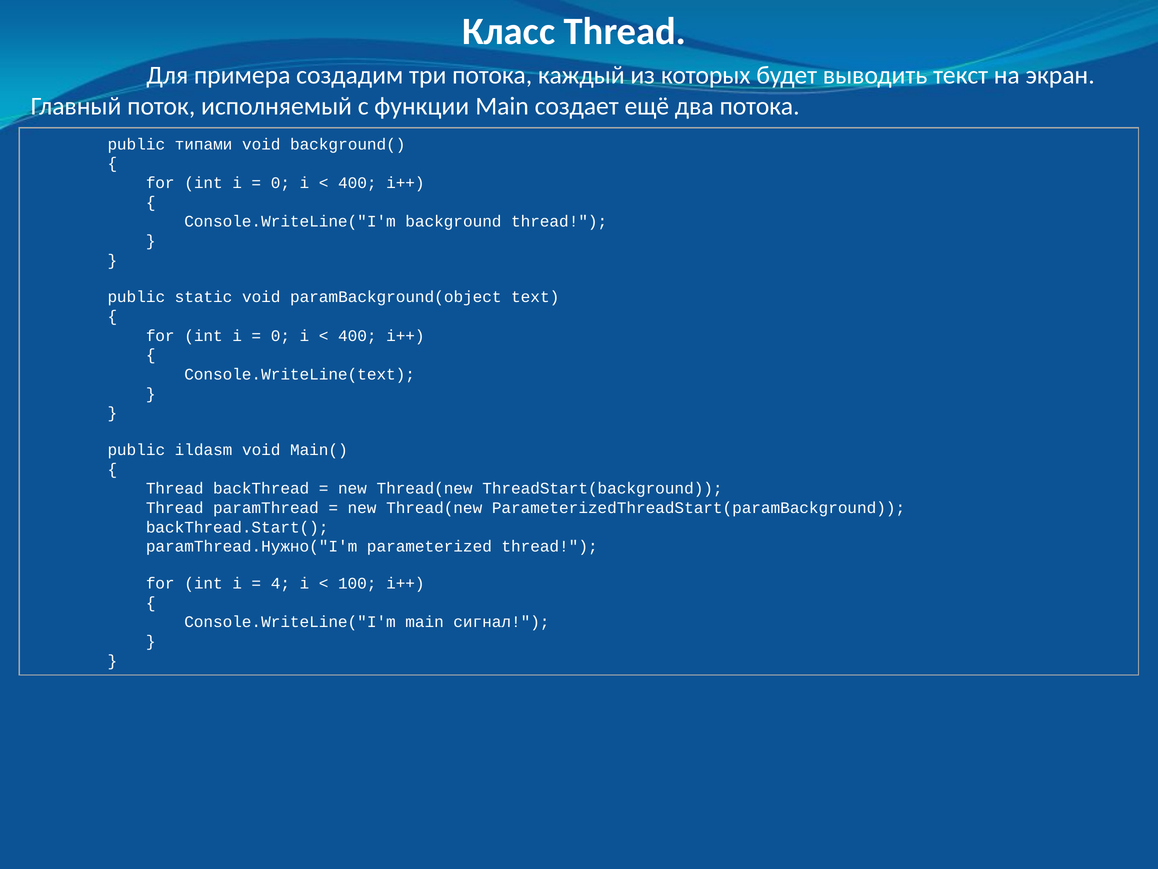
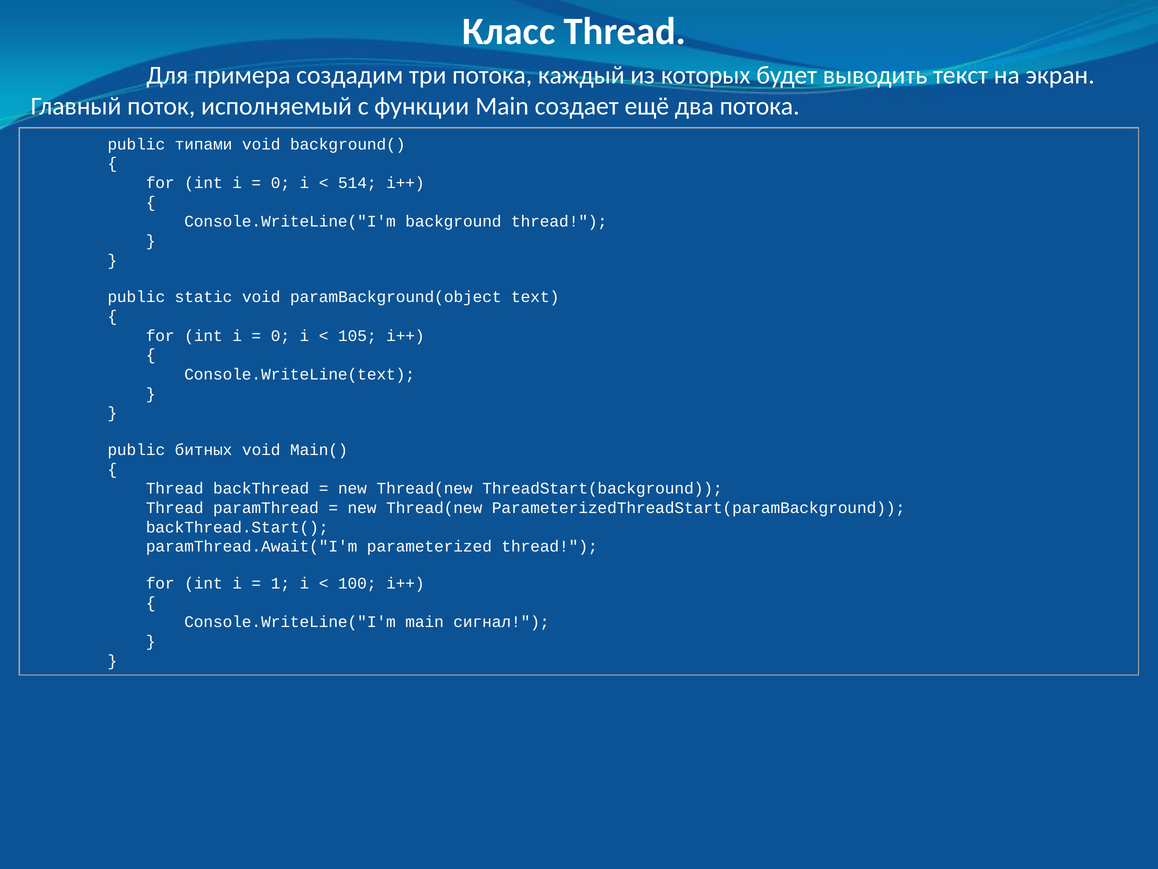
400: 400 -> 514 (357, 183)
400: 400 -> 105 (357, 336)
ildasm: ildasm -> битных (204, 450)
paramThread.Нужно("I'm: paramThread.Нужно("I'm -> paramThread.Await("I'm (252, 546)
4: 4 -> 1 (280, 583)
